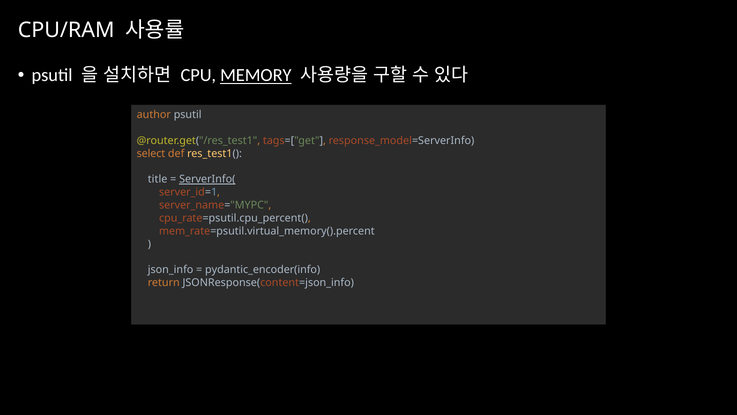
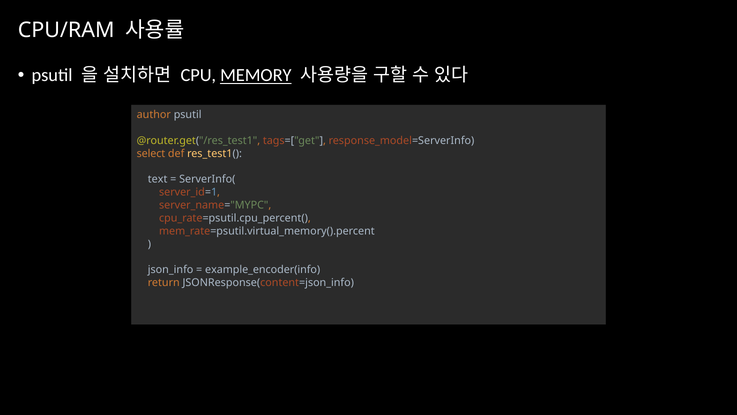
title: title -> text (158, 179)
ServerInfo( underline: present -> none (207, 179)
pydantic_encoder(info: pydantic_encoder(info -> example_encoder(info (263, 270)
